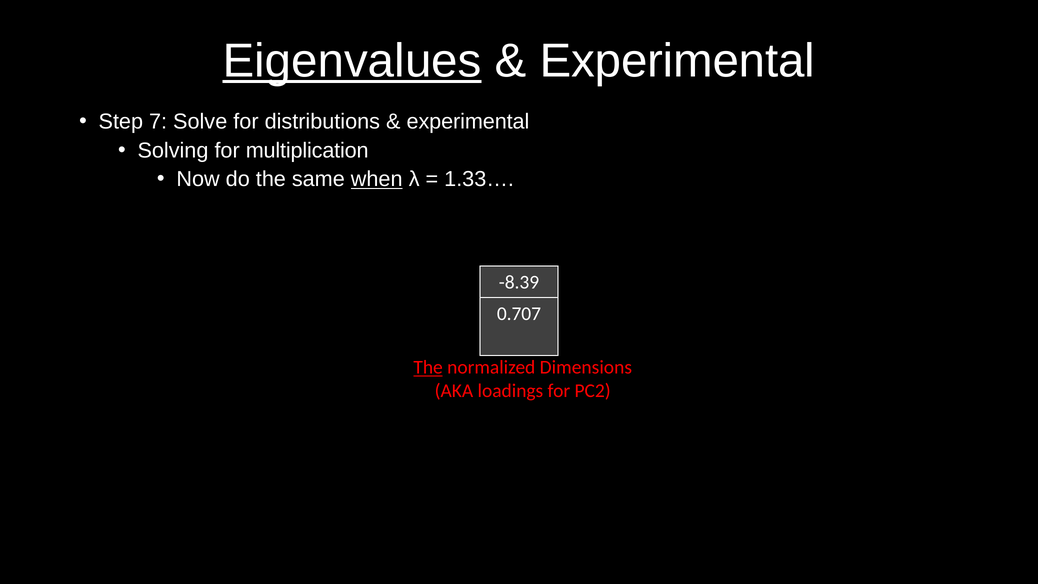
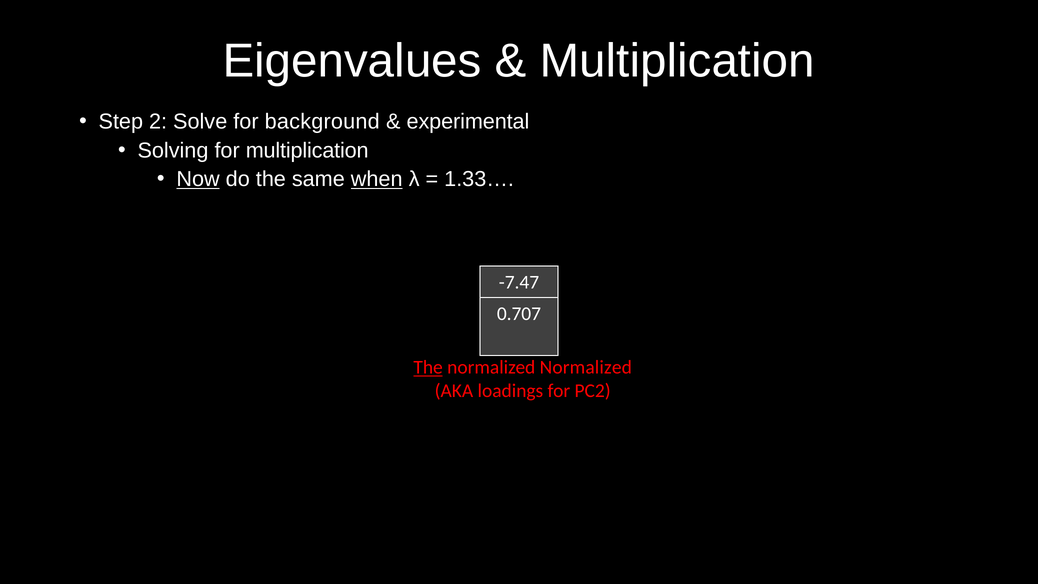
Eigenvalues underline: present -> none (352, 61)
Experimental: Experimental -> Multiplication (677, 61)
7: 7 -> 2 (158, 122)
distributions: distributions -> background (322, 122)
Now underline: none -> present (198, 179)
-8.39: -8.39 -> -7.47 (519, 282)
normalized Dimensions: Dimensions -> Normalized (586, 367)
